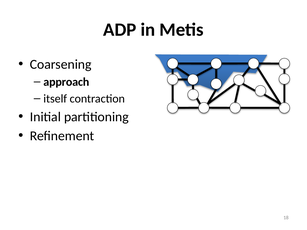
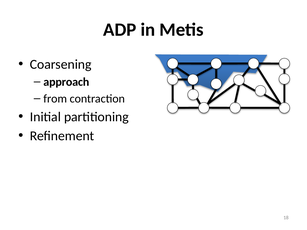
itself: itself -> from (55, 99)
